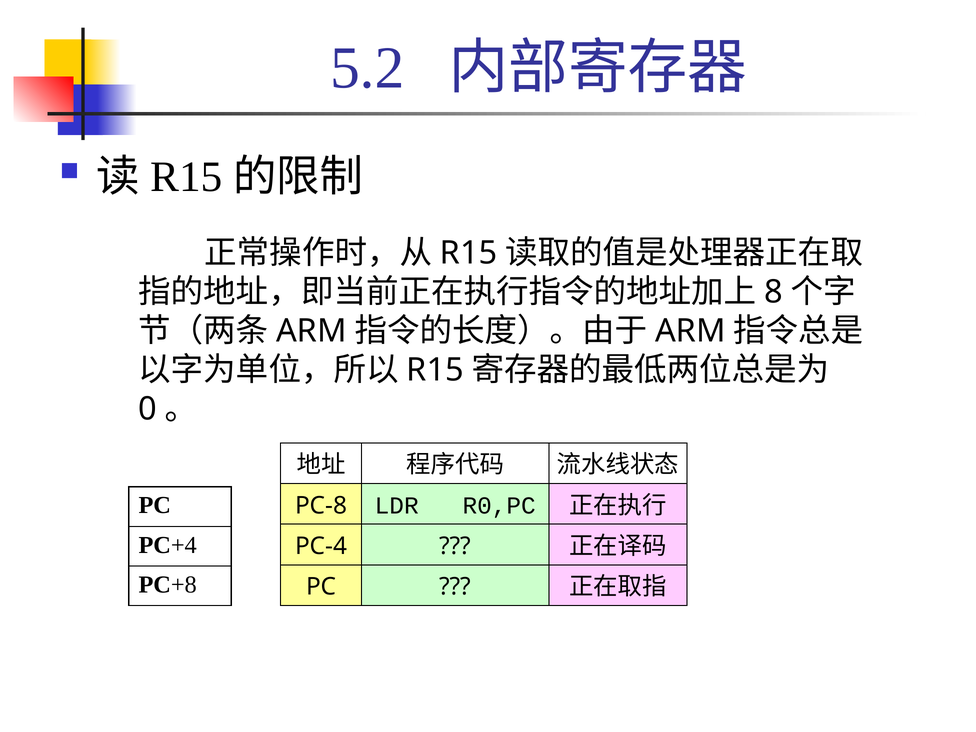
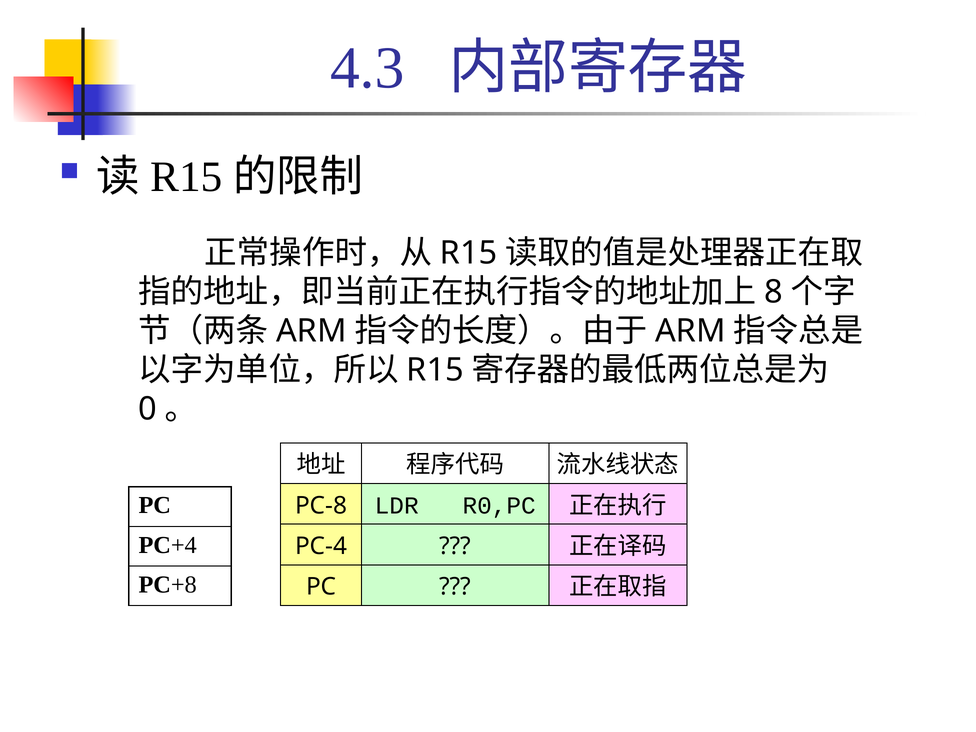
5.2: 5.2 -> 4.3 (367, 68)
